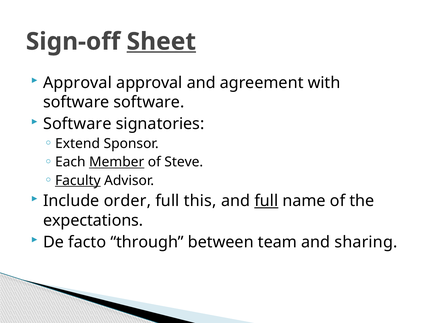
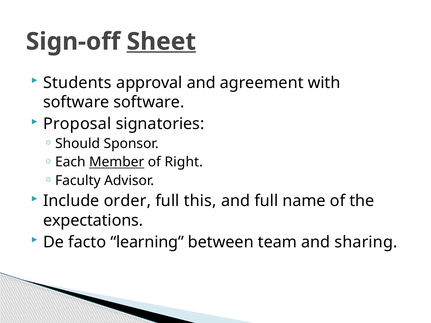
Approval: Approval -> Students (78, 83)
Software: Software -> Proposal (77, 124)
Extend: Extend -> Should (78, 144)
Steve: Steve -> Right (184, 162)
Faculty underline: present -> none (78, 181)
full underline: present -> none (266, 201)
through: through -> learning (147, 242)
